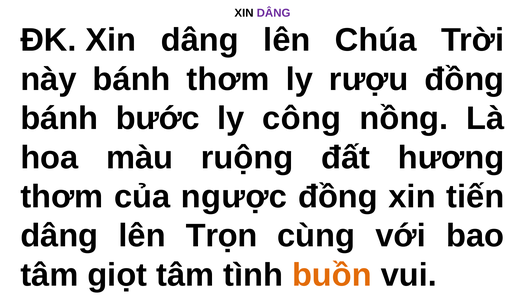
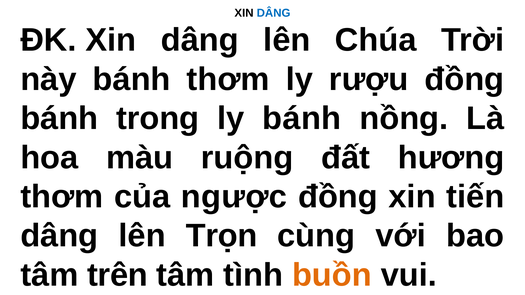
DÂNG colour: purple -> blue (274, 13)
bước: bước -> trong (158, 119)
ly công: công -> bánh (302, 119)
giọt: giọt -> trên (117, 275)
